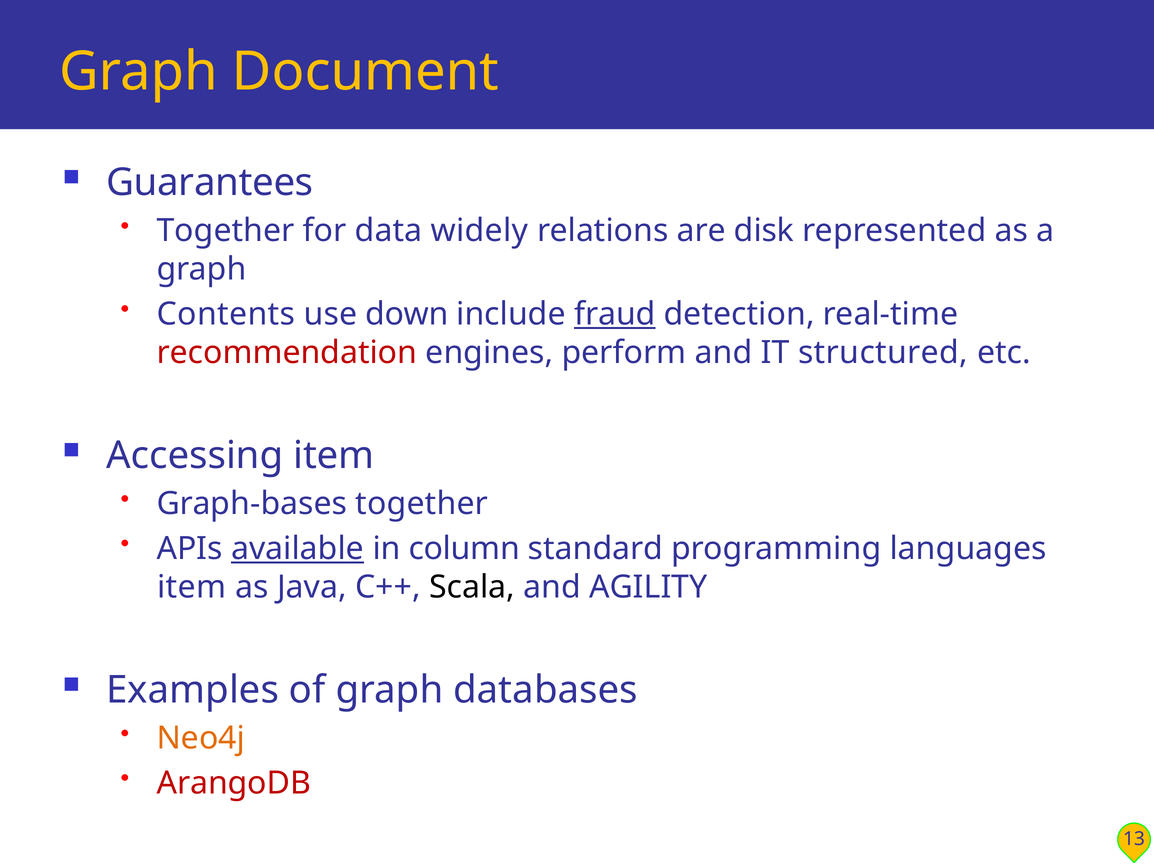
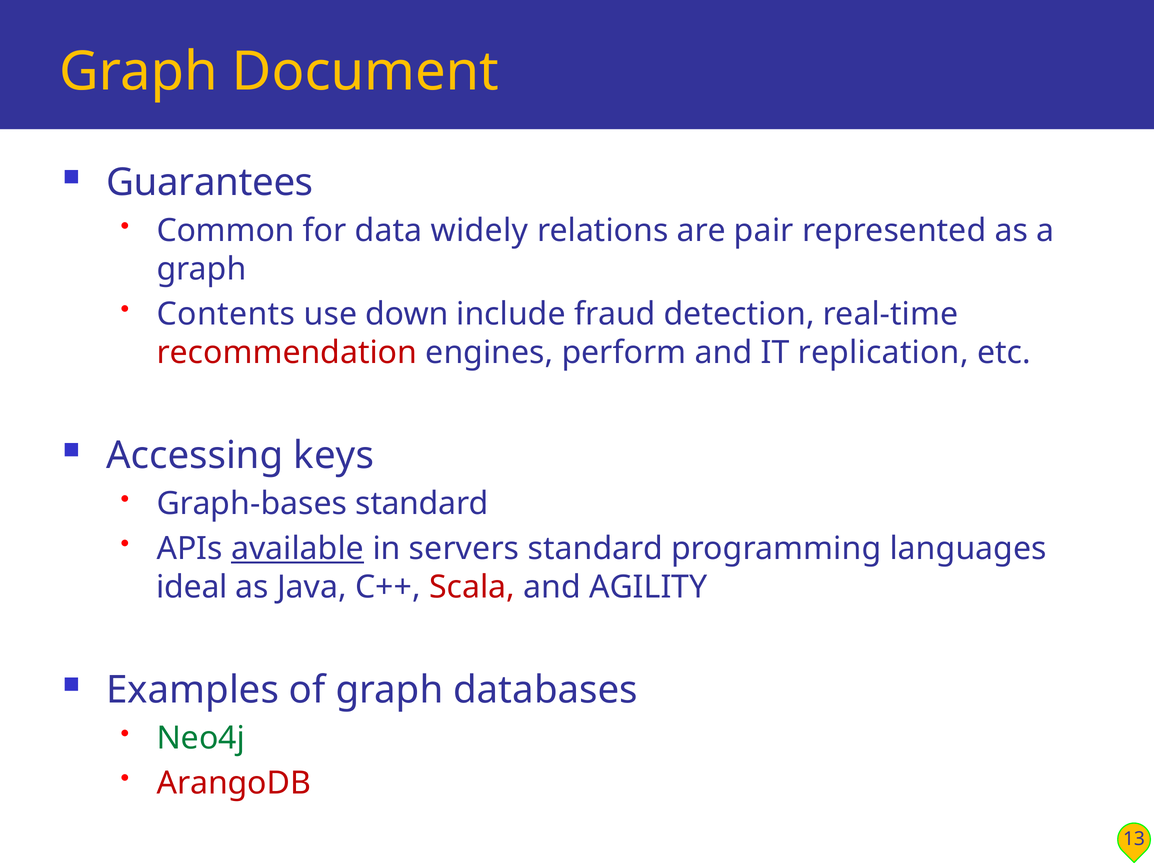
Together: Together -> Common (226, 231)
disk: disk -> pair (764, 231)
fraud underline: present -> none (615, 314)
structured: structured -> replication (883, 353)
Accessing item: item -> keys (334, 456)
Graph-bases together: together -> standard (422, 504)
column: column -> servers (464, 549)
item: item -> ideal (192, 587)
Scala colour: black -> red (472, 587)
Neo4j colour: orange -> green (201, 739)
